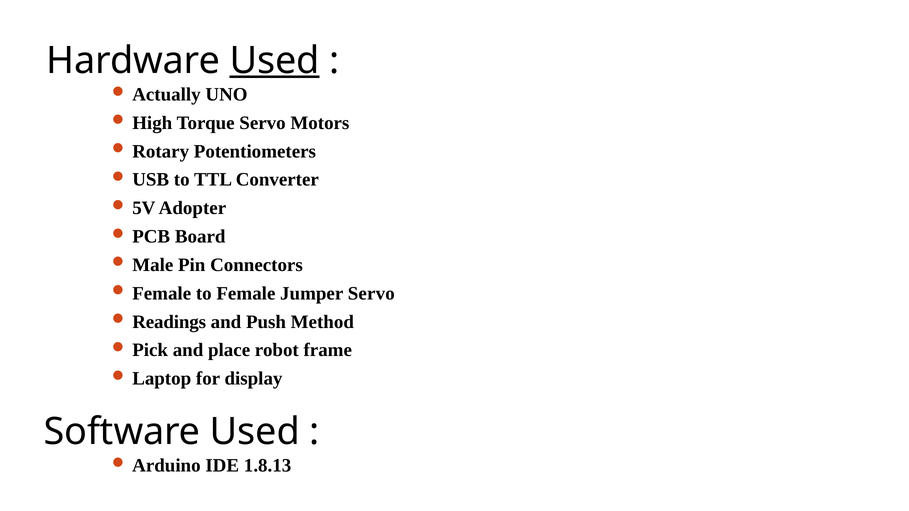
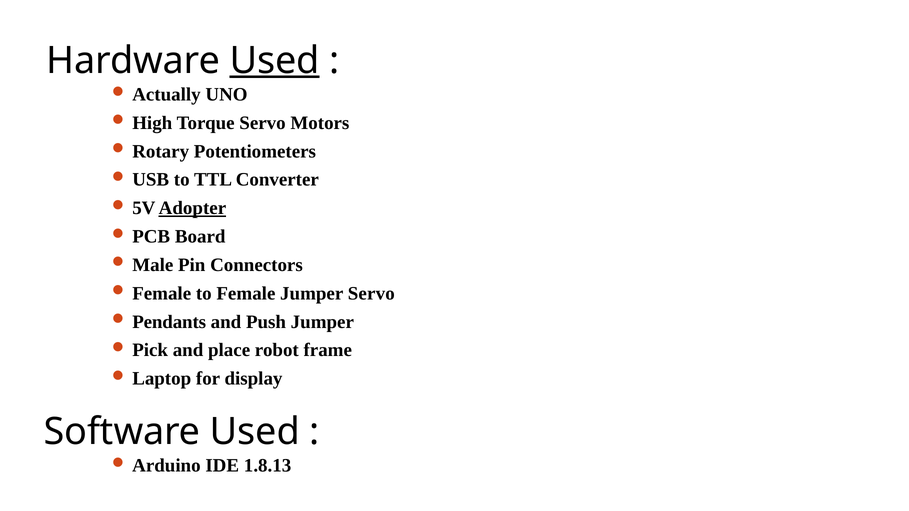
Adopter underline: none -> present (192, 208)
Readings: Readings -> Pendants (169, 322)
Push Method: Method -> Jumper (322, 322)
